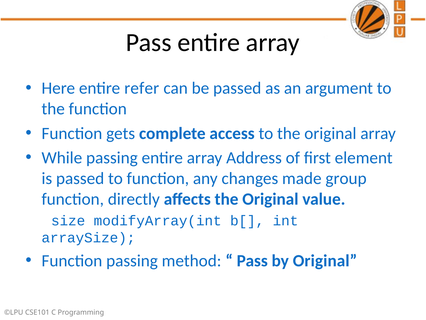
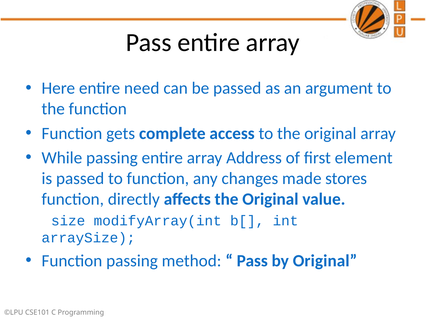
refer: refer -> need (142, 88)
group: group -> stores (346, 178)
